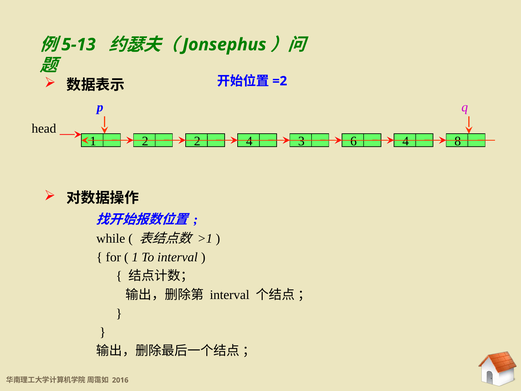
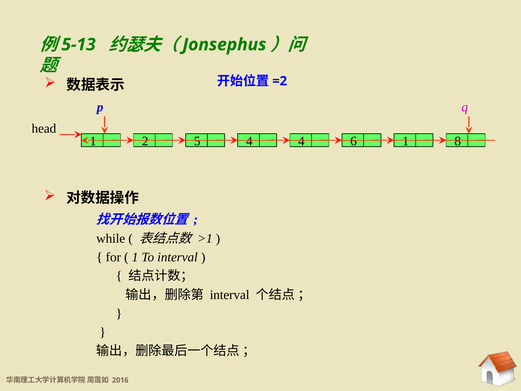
2 2: 2 -> 5 (197, 141)
4 3: 3 -> 4 (301, 141)
6 4: 4 -> 1 (406, 141)
